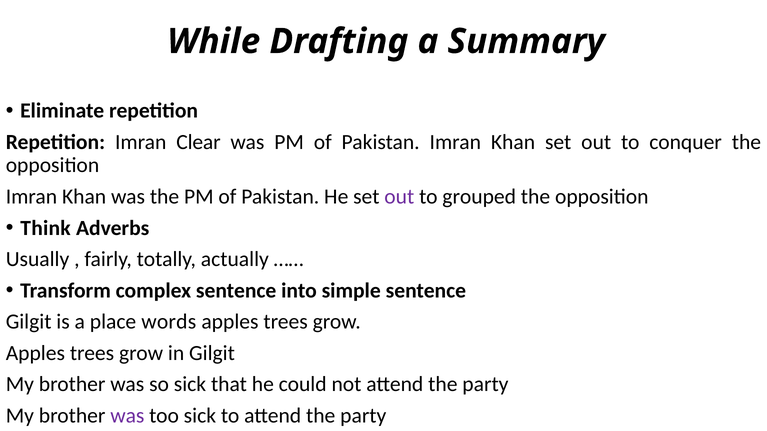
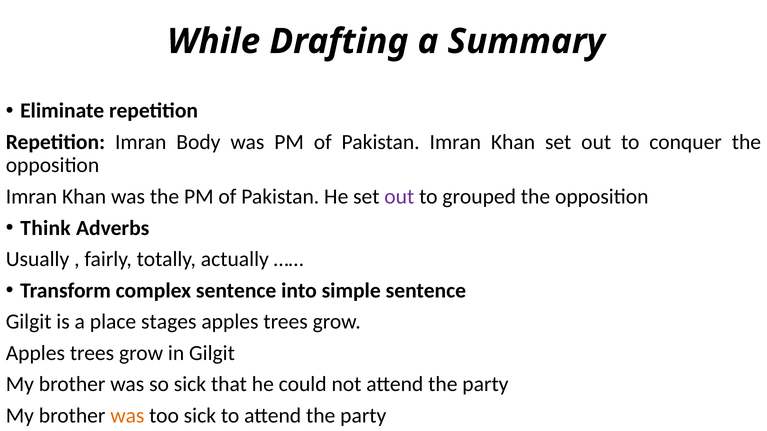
Clear: Clear -> Body (198, 142)
words: words -> stages (169, 322)
was colour: purple -> orange (127, 416)
